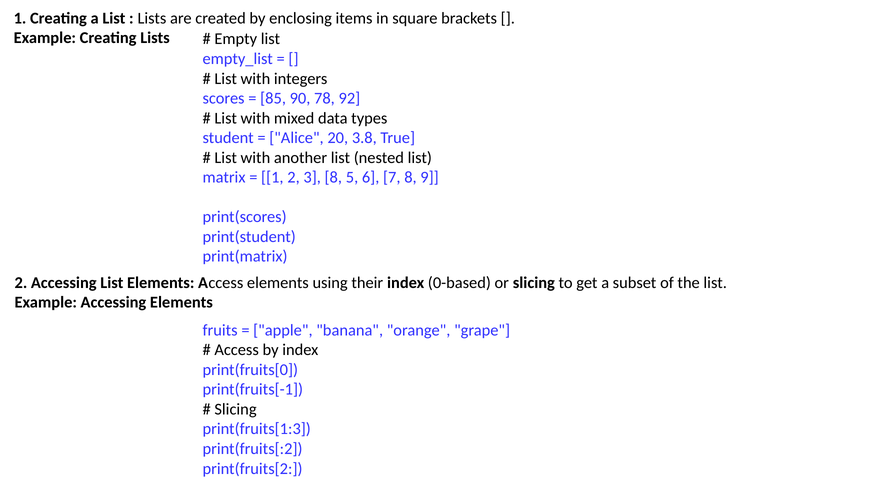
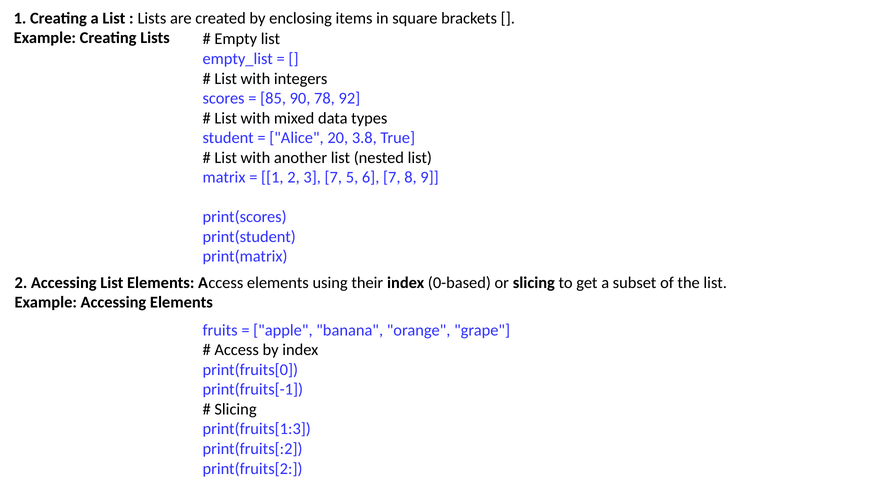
3 8: 8 -> 7 (333, 177)
